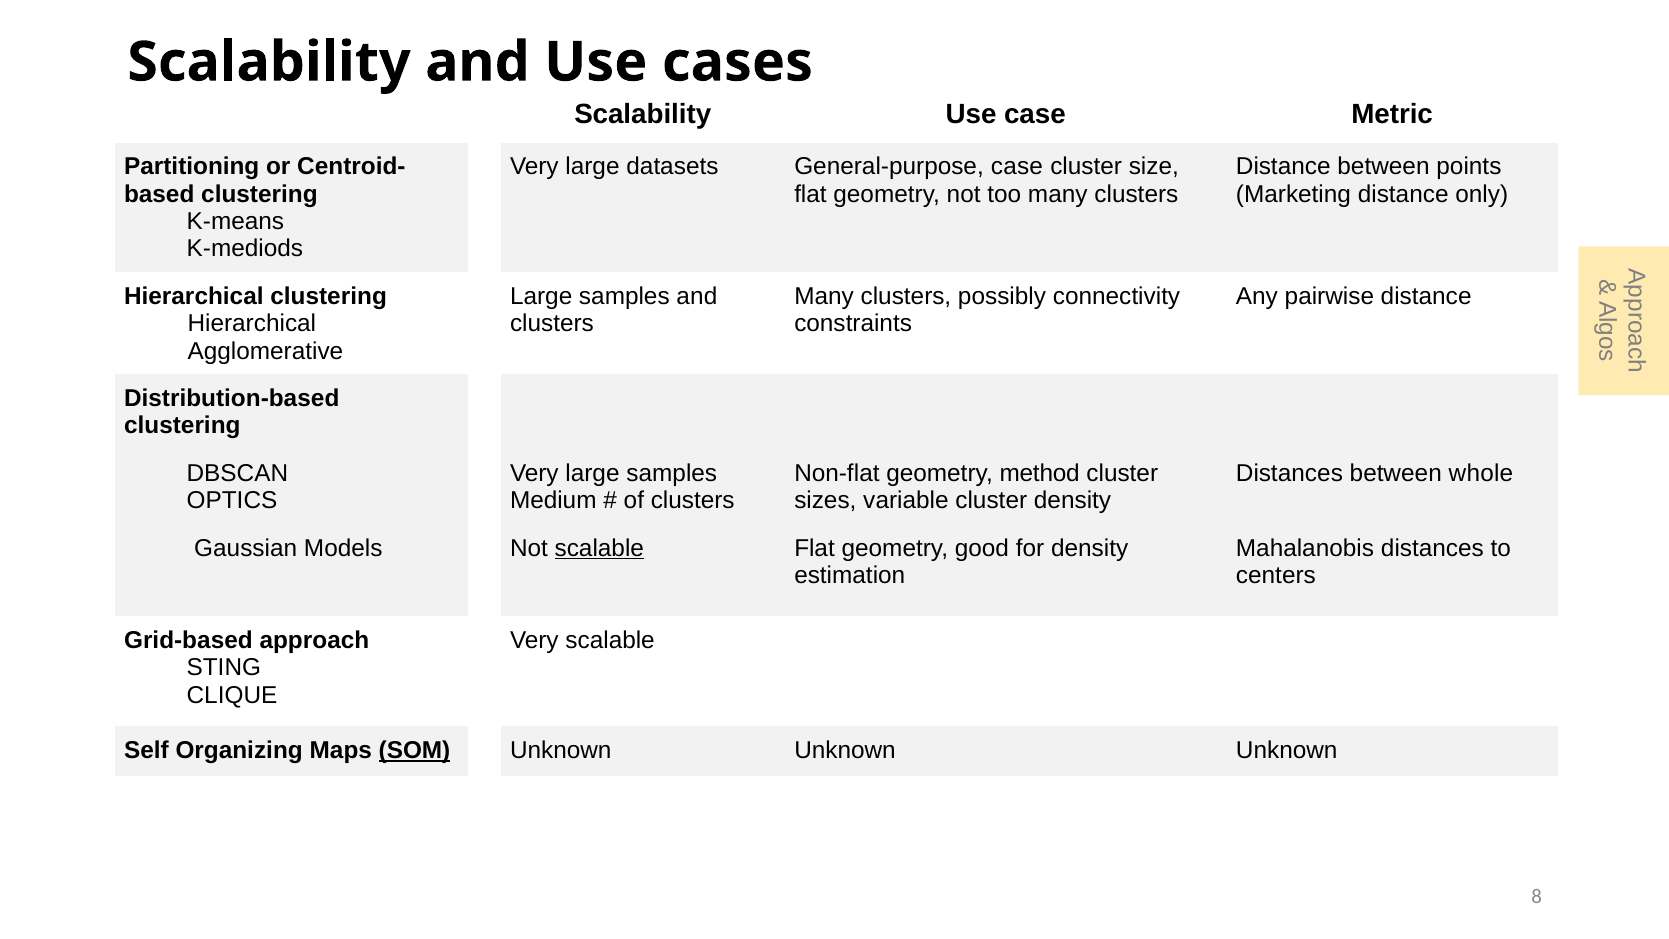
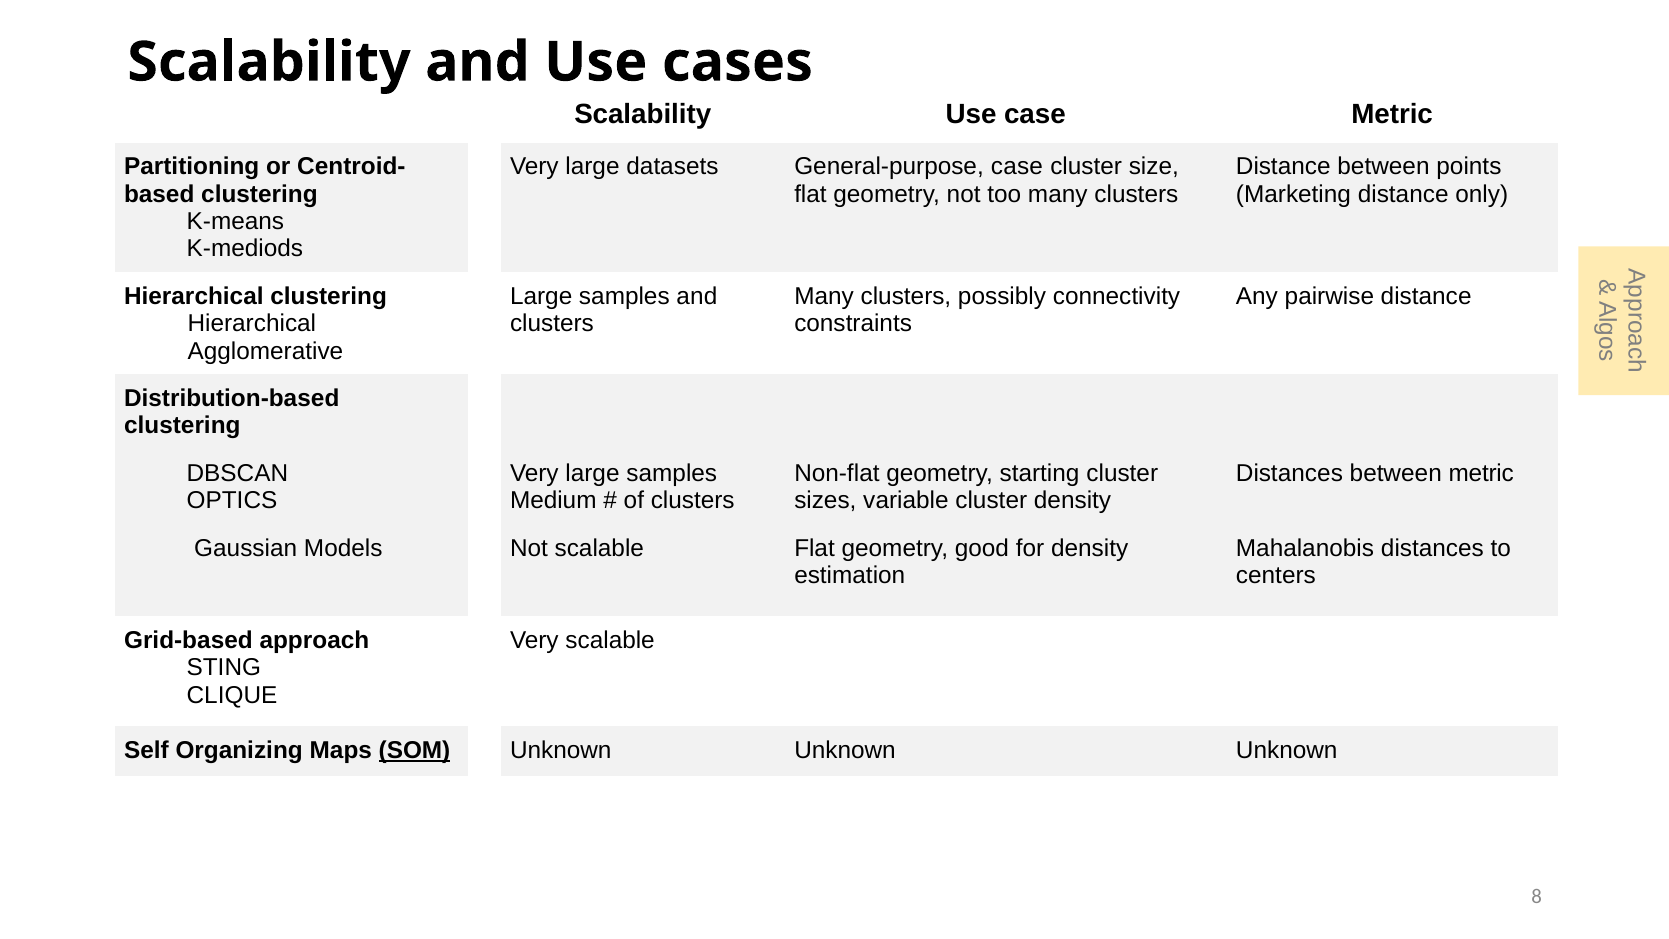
method: method -> starting (1040, 473)
between whole: whole -> metric (1481, 473)
scalable underline: present -> none (599, 548)
